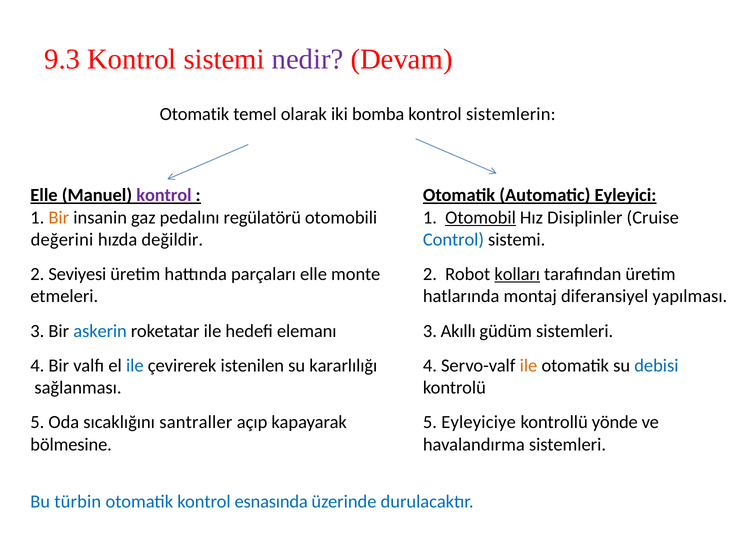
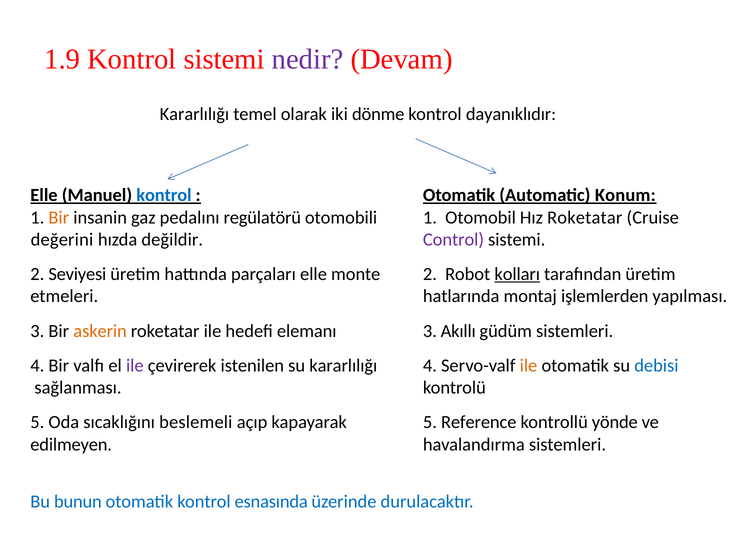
9.3: 9.3 -> 1.9 (62, 59)
Otomatik: Otomatik -> Kararlılığı (194, 114)
bomba: bomba -> dönme (378, 114)
sistemlerin: sistemlerin -> dayanıklıdır (511, 114)
kontrol colour: purple -> blue (164, 195)
Eyleyici: Eyleyici -> Konum (625, 195)
Otomobil underline: present -> none (481, 217)
Hız Disiplinler: Disiplinler -> Roketatar (585, 217)
Control colour: blue -> purple (453, 239)
diferansiyel: diferansiyel -> işlemlerden (605, 296)
askerin colour: blue -> orange (100, 330)
ile colour: blue -> purple (135, 365)
santraller: santraller -> beslemeli (196, 422)
Eyleyiciye: Eyleyiciye -> Reference (479, 422)
bölmesine: bölmesine -> edilmeyen (71, 444)
türbin: türbin -> bunun (78, 501)
